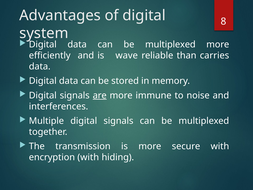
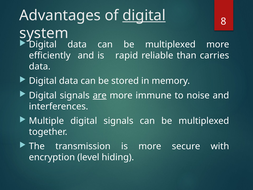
digital underline: none -> present (144, 15)
wave: wave -> rapid (127, 55)
encryption with: with -> level (88, 157)
